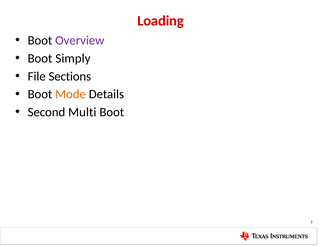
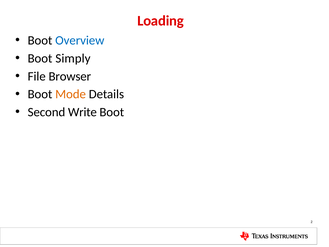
Overview colour: purple -> blue (80, 40)
Sections: Sections -> Browser (70, 76)
Multi: Multi -> Write (82, 112)
